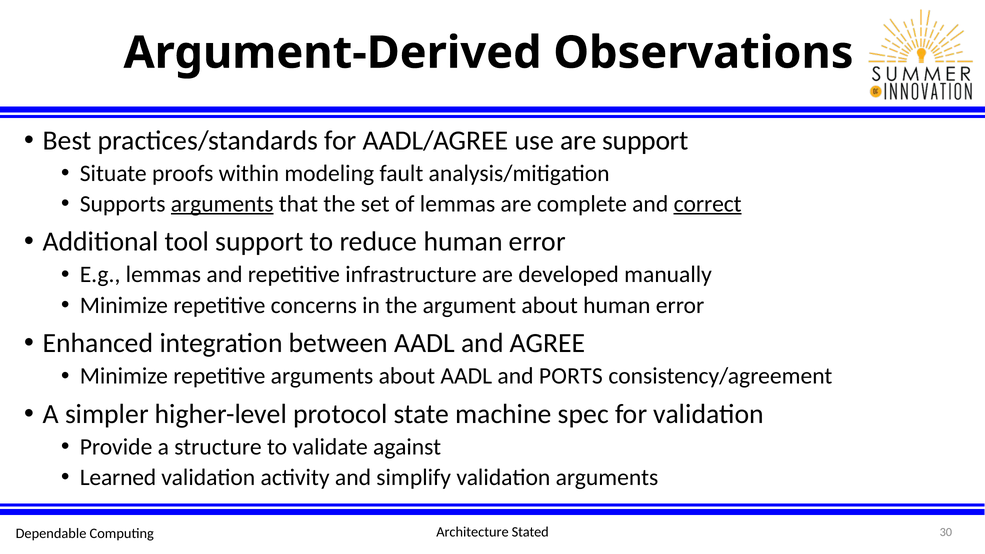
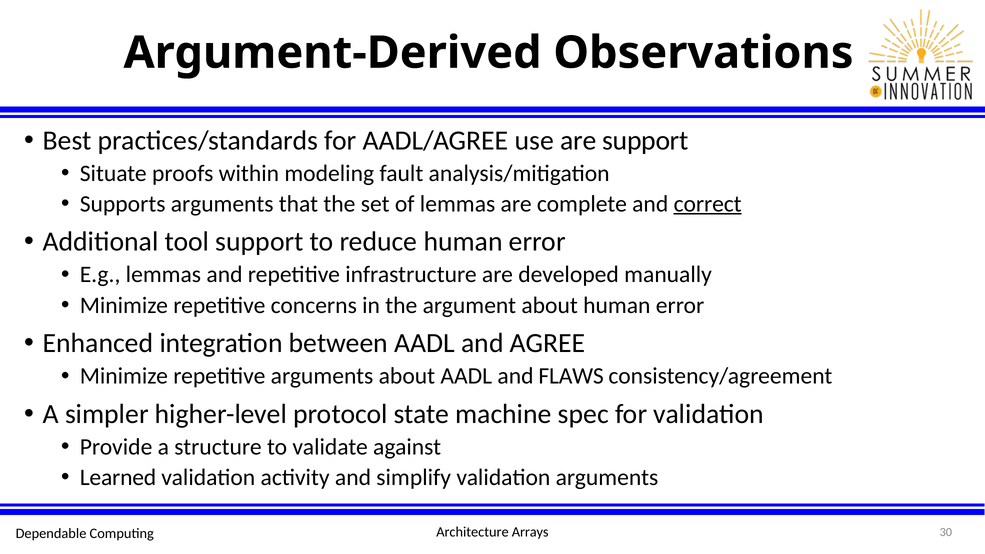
arguments underline: present -> none (222, 204)
PORTS: PORTS -> FLAWS (571, 376)
Stated: Stated -> Arrays (530, 532)
